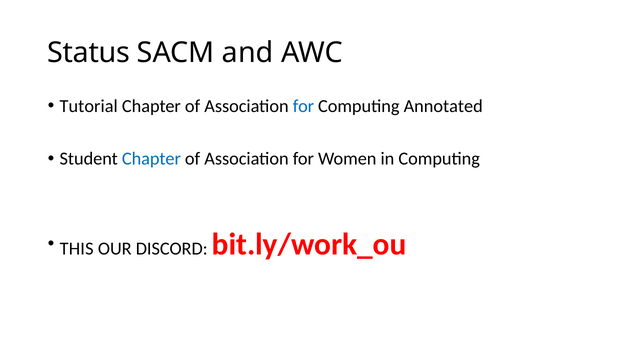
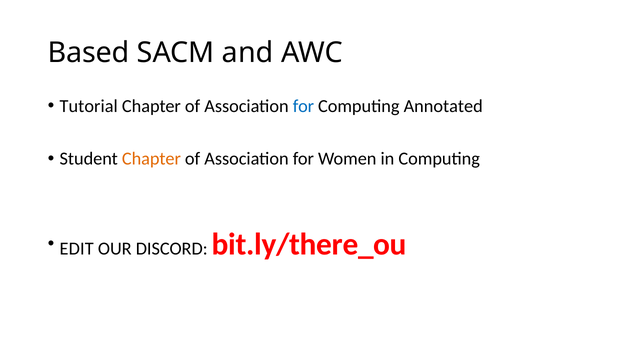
Status: Status -> Based (89, 53)
Chapter colour: blue -> orange (151, 159)
THIS: THIS -> EDIT (77, 249)
bit.ly/work_ou: bit.ly/work_ou -> bit.ly/there_ou (309, 244)
